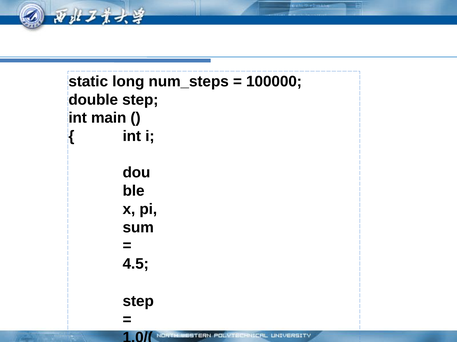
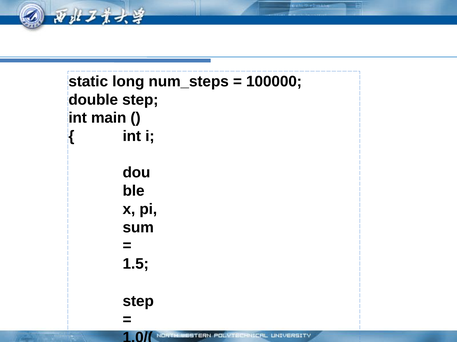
4.5: 4.5 -> 1.5 (136, 264)
